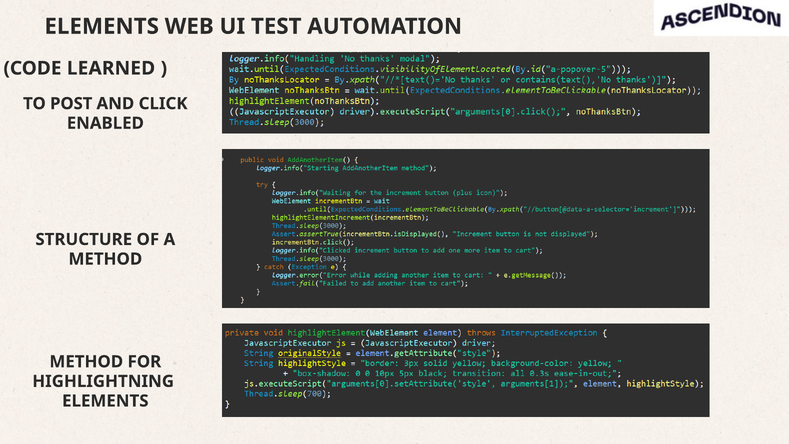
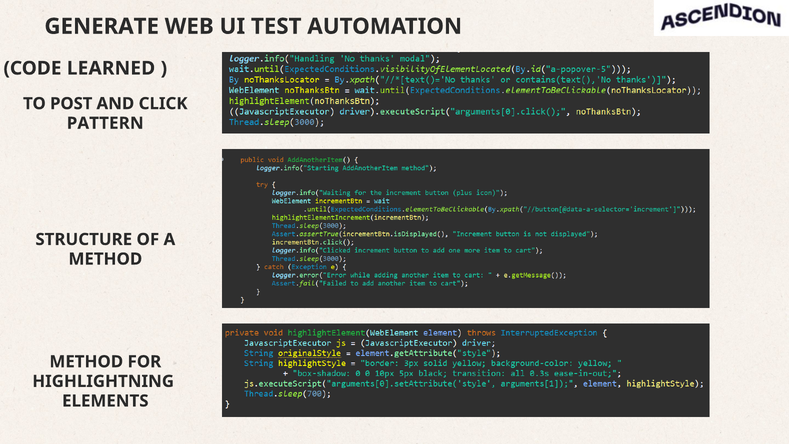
ELEMENTS: ELEMENTS -> GENERATE (102, 26)
ENABLED: ENABLED -> PATTERN (105, 123)
